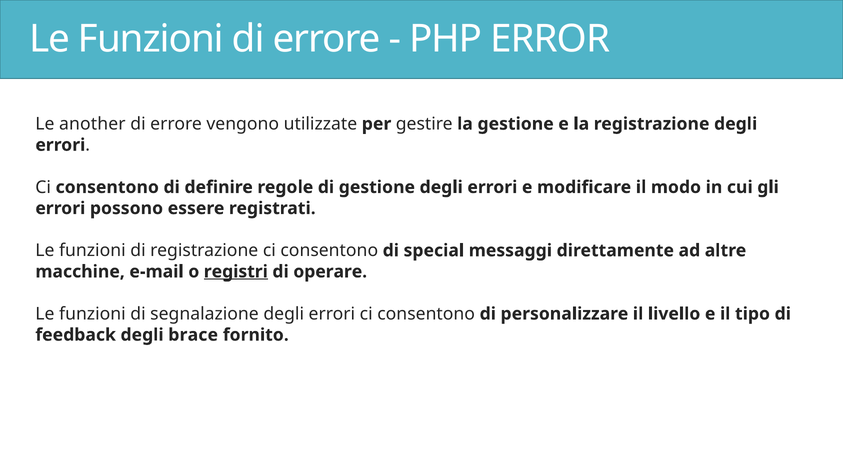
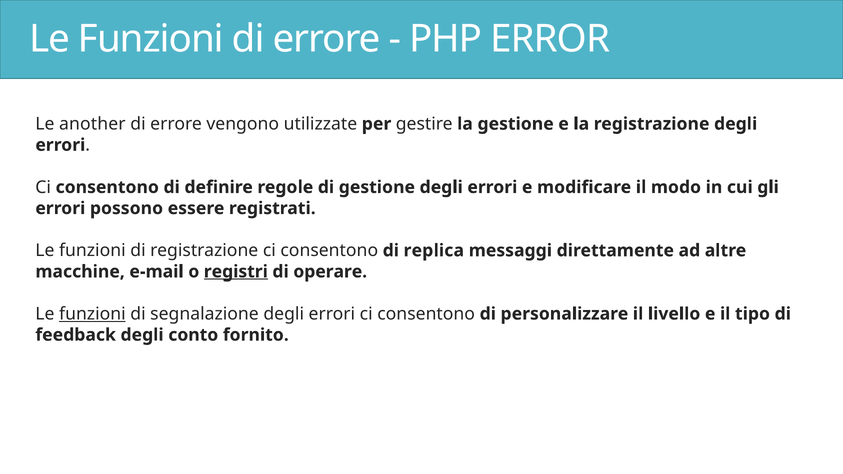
special: special -> replica (434, 251)
funzioni underline: none -> present (92, 314)
brace: brace -> conto (193, 335)
